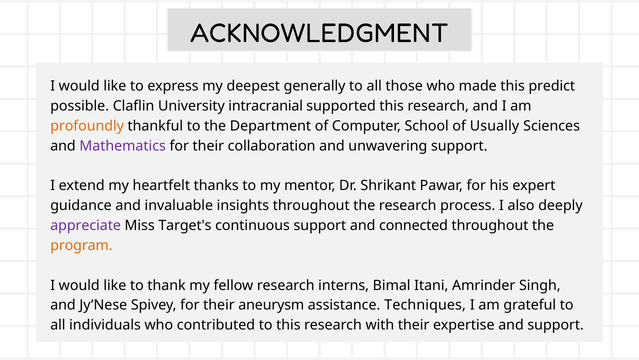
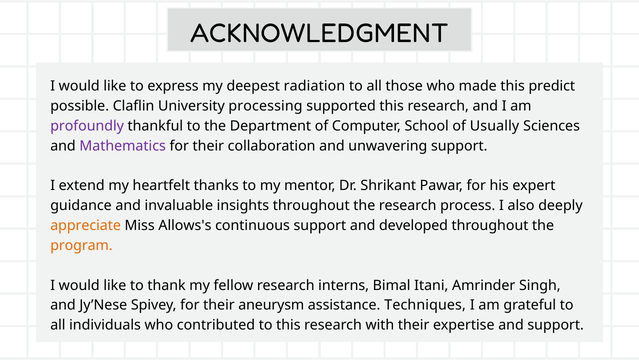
generally: generally -> radiation (314, 86)
intracranial: intracranial -> processing (266, 106)
profoundly colour: orange -> purple (87, 126)
appreciate colour: purple -> orange (86, 225)
Target's: Target's -> Allows's (185, 225)
connected: connected -> developed (414, 225)
